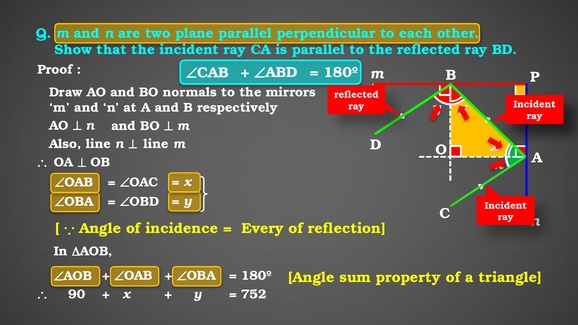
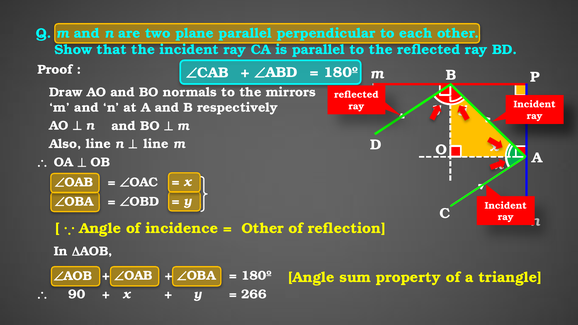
Every: Every -> Other (263, 229)
752: 752 -> 266 (254, 294)
